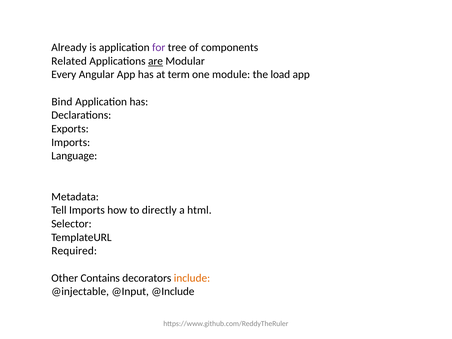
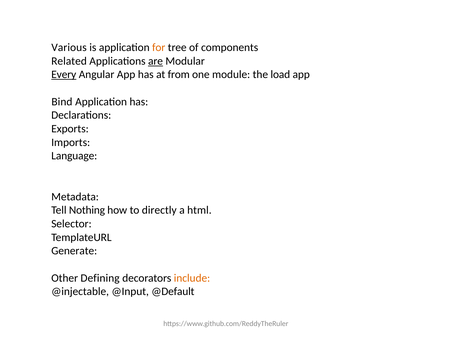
Already: Already -> Various (69, 47)
for colour: purple -> orange (159, 47)
Every underline: none -> present (64, 75)
term: term -> from (179, 75)
Tell Imports: Imports -> Nothing (87, 210)
Required: Required -> Generate (74, 251)
Contains: Contains -> Defining (100, 278)
@Include: @Include -> @Default (173, 292)
